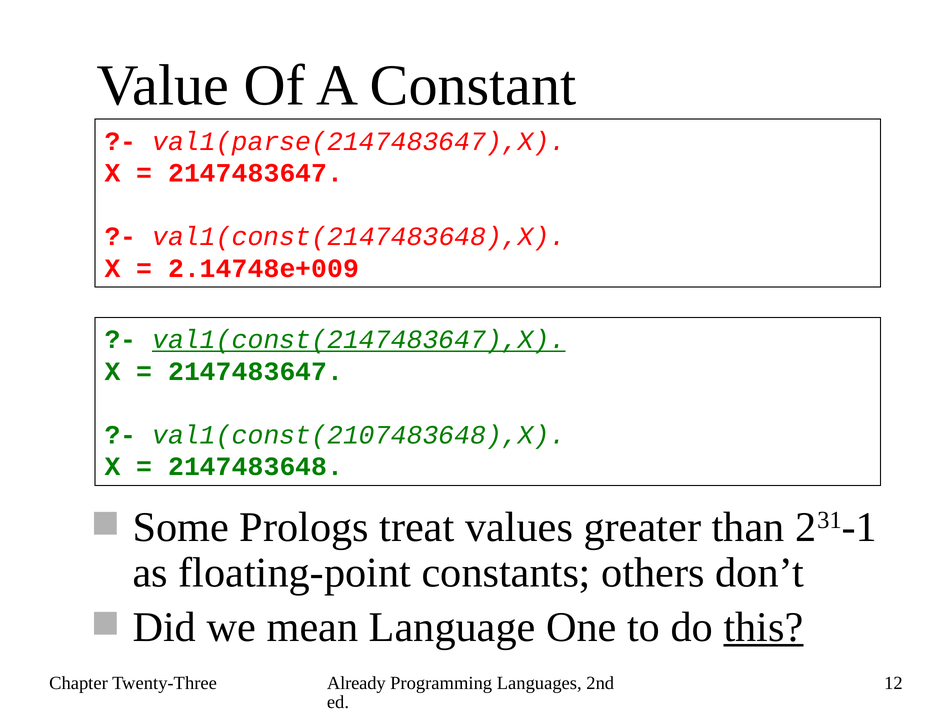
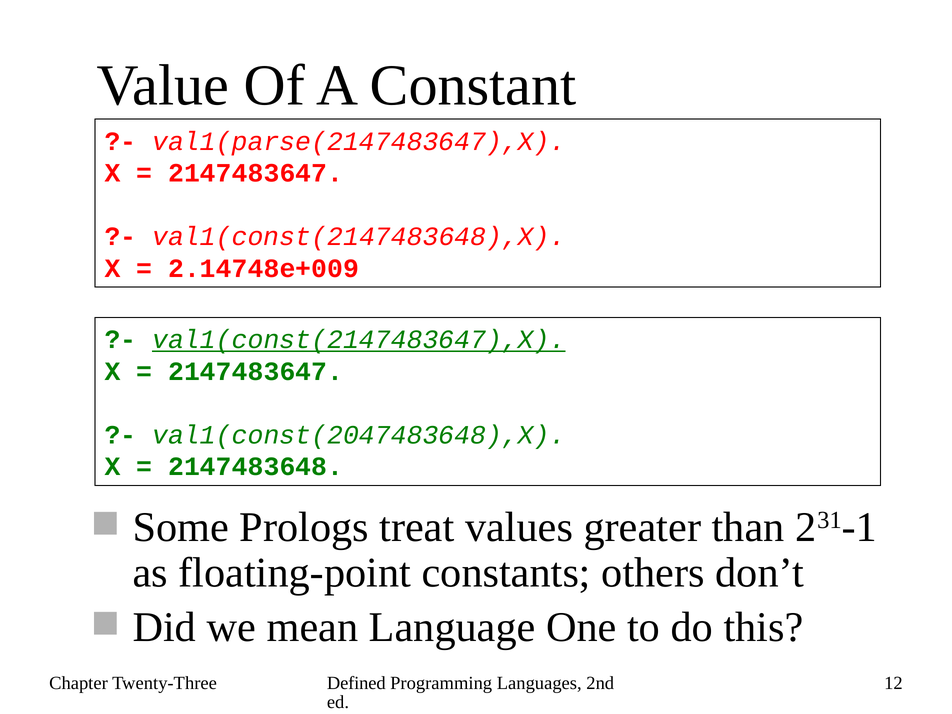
val1(const(2107483648),X: val1(const(2107483648),X -> val1(const(2047483648),X (359, 435)
this underline: present -> none (764, 627)
Already: Already -> Defined (356, 683)
